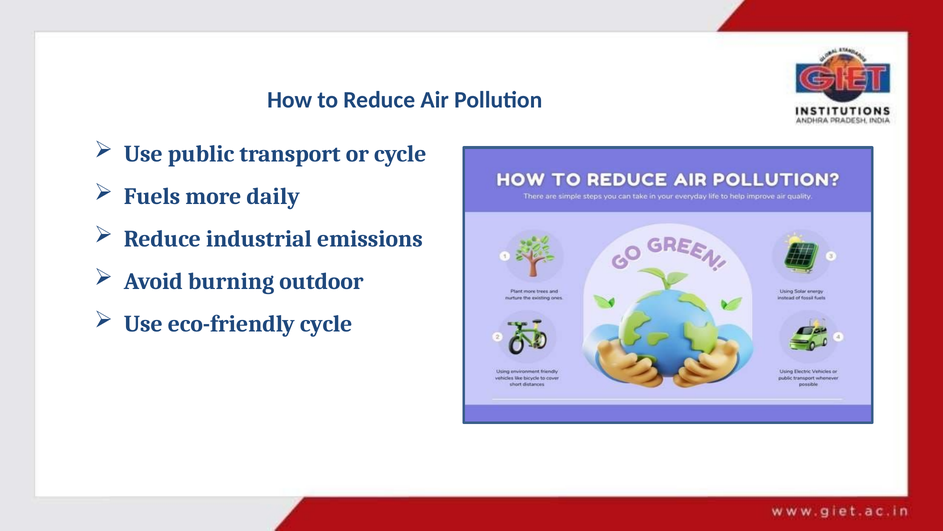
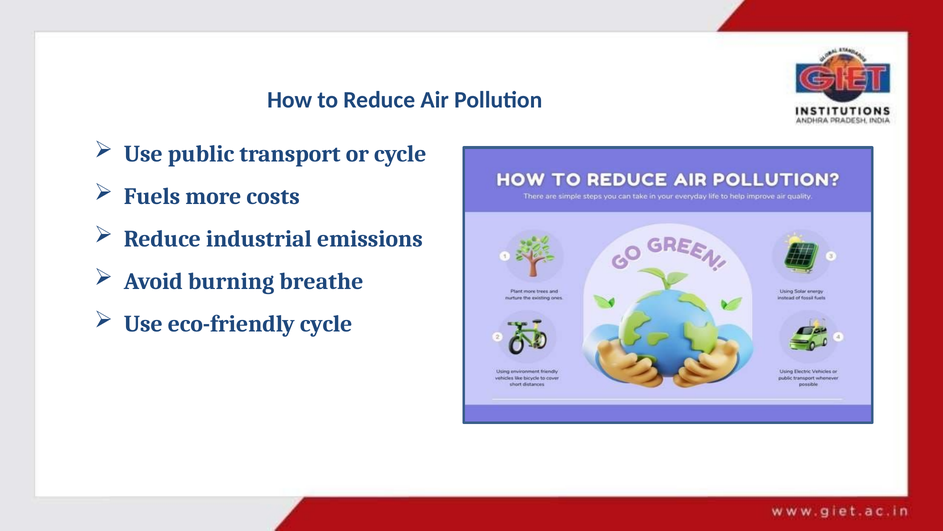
daily: daily -> costs (273, 196)
outdoor: outdoor -> breathe (321, 281)
